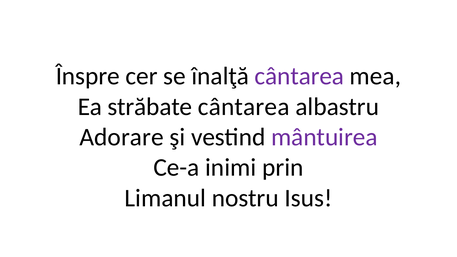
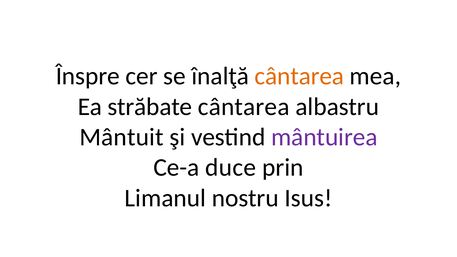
cântarea colour: purple -> orange (299, 76)
Adorare: Adorare -> Mântuit (122, 137)
inimi: inimi -> duce (231, 168)
